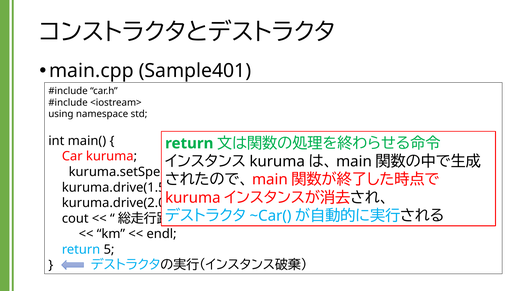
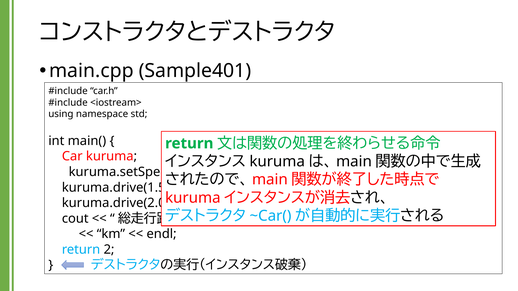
5: 5 -> 2 (109, 250)
